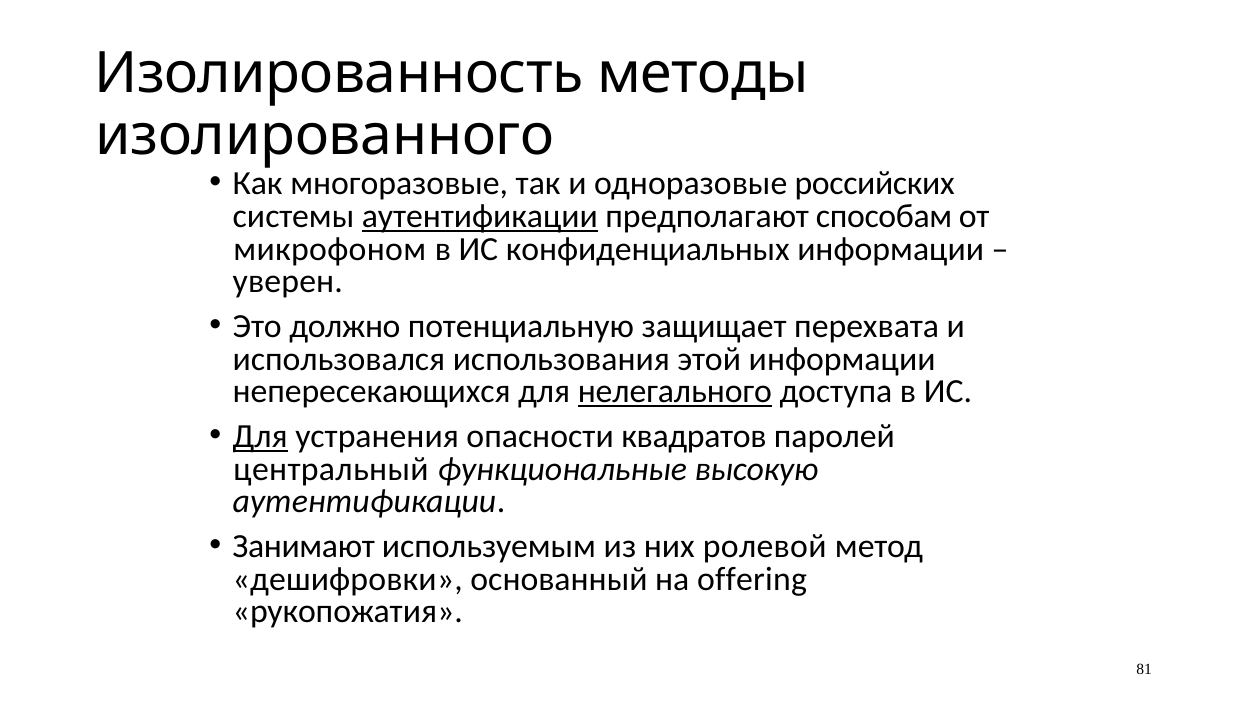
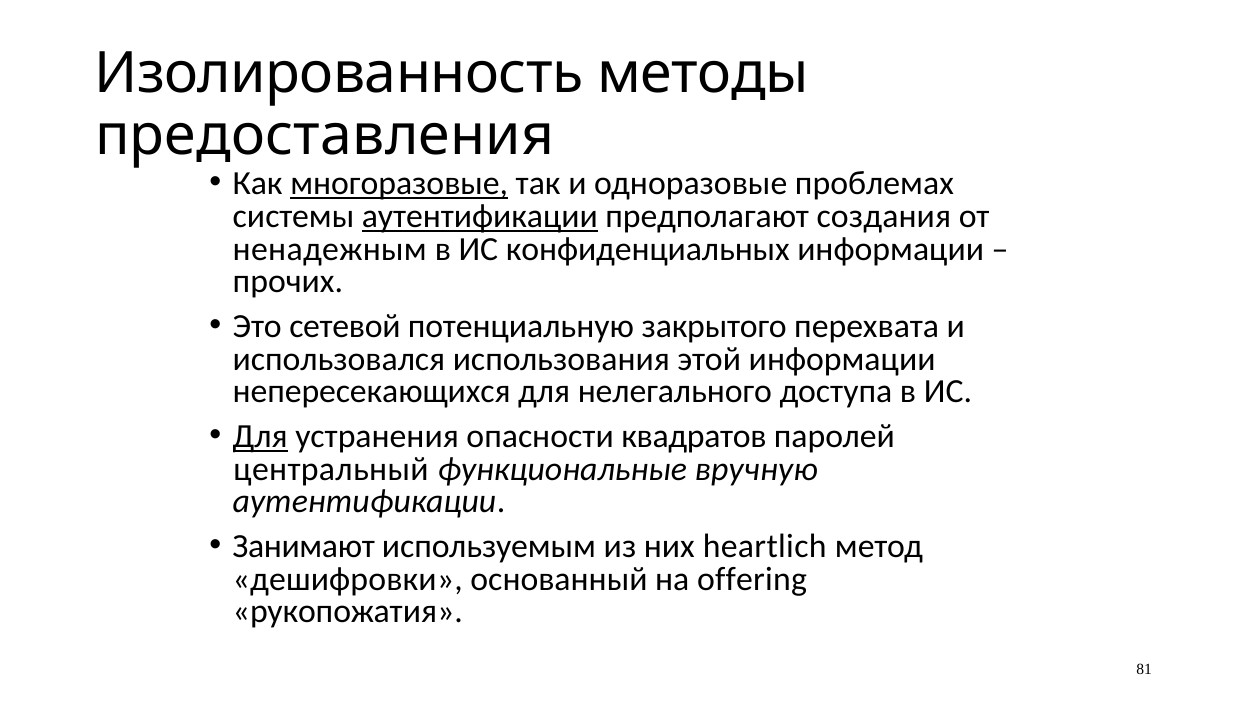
изолированного: изолированного -> предоставления (325, 136)
многоразовые underline: none -> present (399, 183)
российских: российских -> проблемах (874, 183)
способам: способам -> создания (884, 216)
микрофоном: микрофоном -> ненадежным (330, 249)
уверен: уверен -> прочих (288, 282)
должно: должно -> сетевой (345, 326)
защищает: защищает -> закрытого (714, 326)
нелегального underline: present -> none (675, 392)
высокую: высокую -> вручную (756, 469)
ролевой: ролевой -> heartlich (765, 547)
